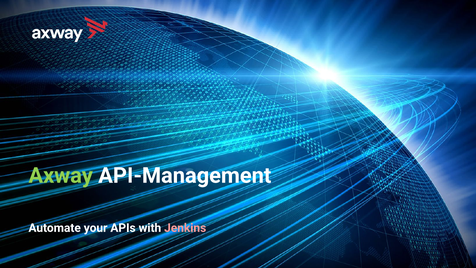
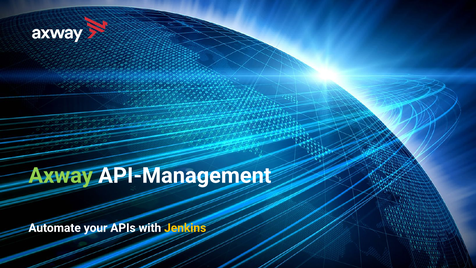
Jenkins colour: pink -> yellow (185, 228)
